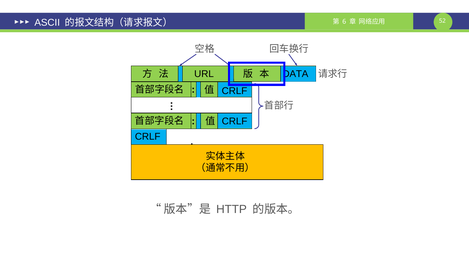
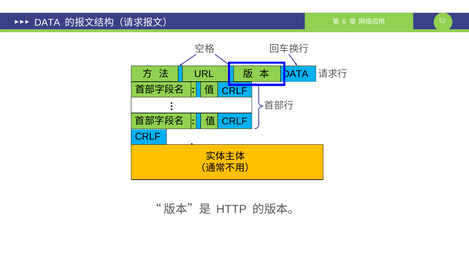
ASCII: ASCII -> DATA (47, 22)
